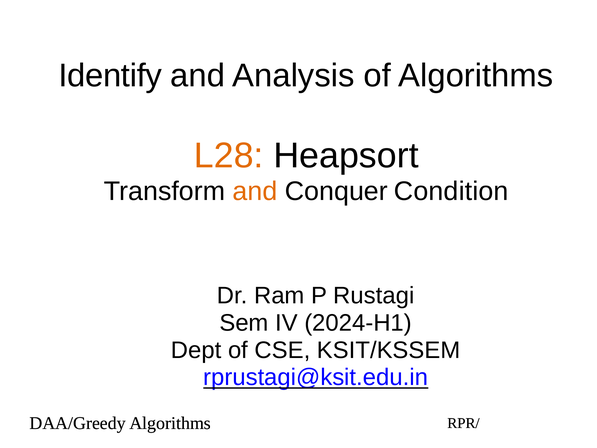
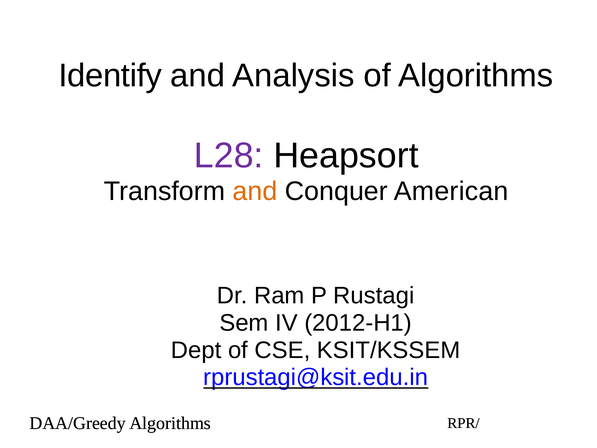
L28 colour: orange -> purple (229, 156)
Condition: Condition -> American (451, 191)
2024-H1: 2024-H1 -> 2012-H1 (358, 323)
